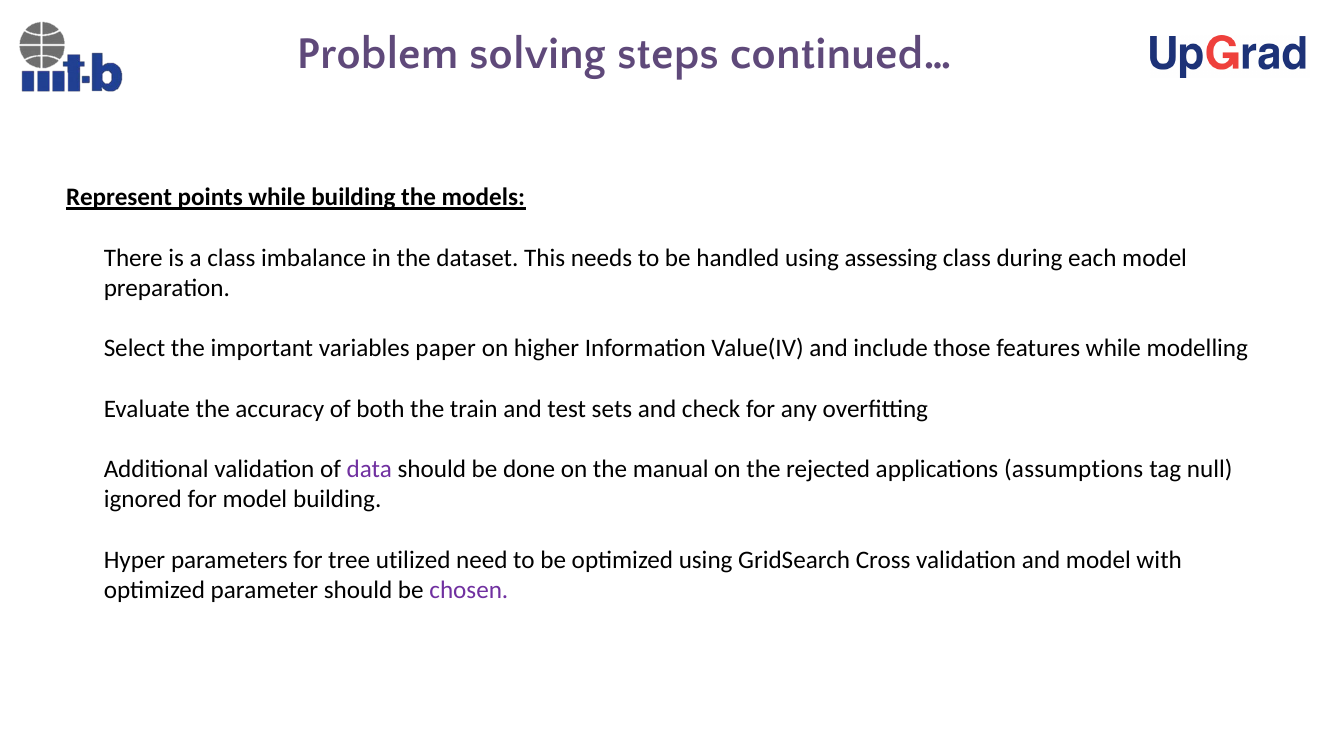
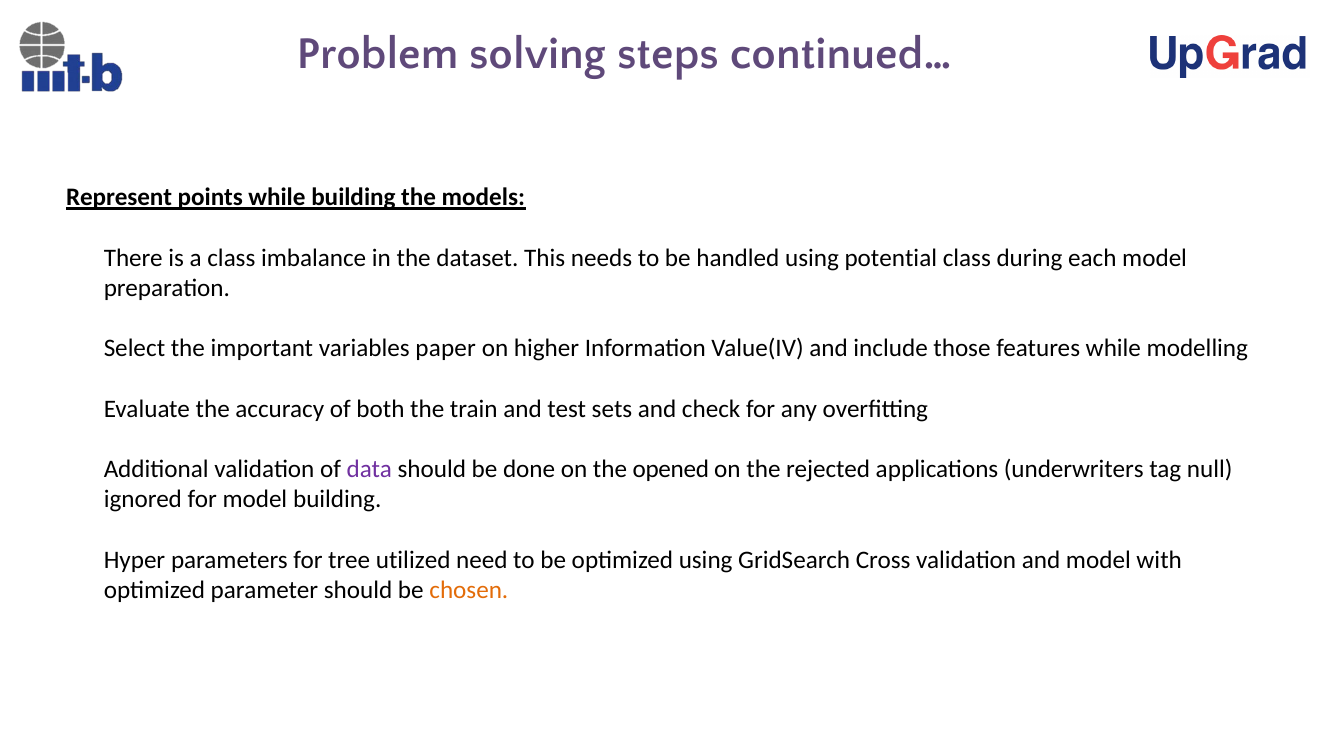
assessing: assessing -> potential (891, 258)
manual: manual -> opened (671, 469)
assumptions: assumptions -> underwriters (1074, 469)
chosen colour: purple -> orange (469, 590)
